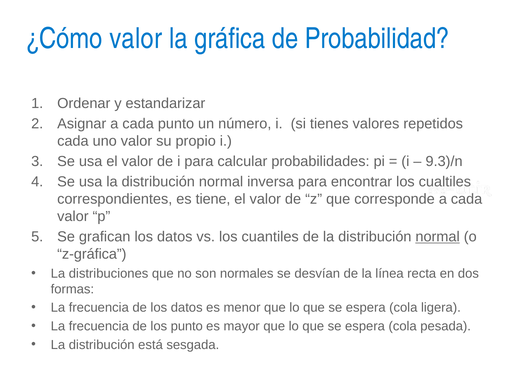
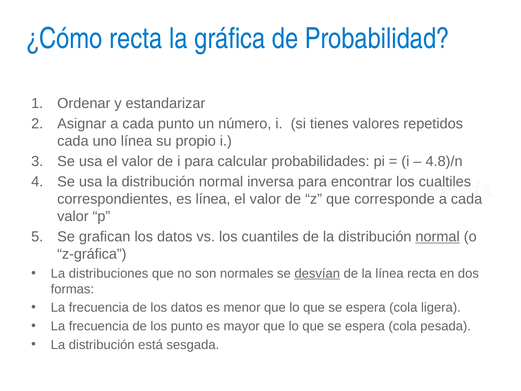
¿Cómo valor: valor -> recta (136, 38)
uno valor: valor -> línea (136, 141)
9.3)/n: 9.3)/n -> 4.8)/n (444, 161)
es tiene: tiene -> línea (213, 199)
desvían underline: none -> present (317, 273)
